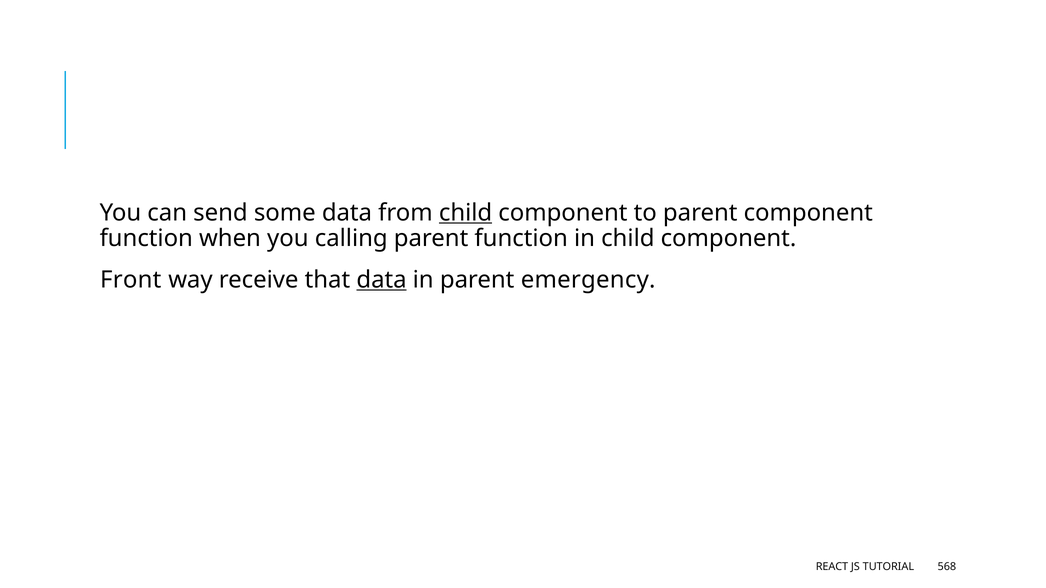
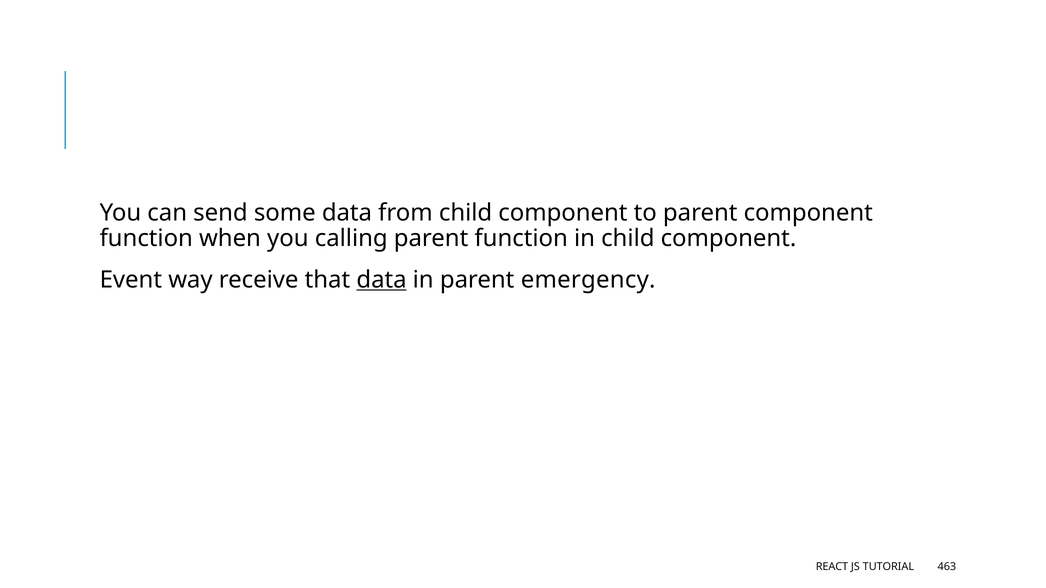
child underline: present -> none (466, 213)
Front: Front -> Event (131, 280)
568: 568 -> 463 (947, 567)
